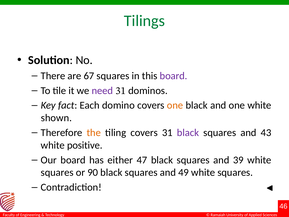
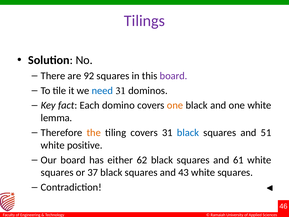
Tilings colour: green -> purple (144, 21)
67: 67 -> 92 (89, 76)
need colour: purple -> blue (102, 90)
shown: shown -> lemma (56, 118)
black colour: purple -> blue (188, 133)
43: 43 -> 51 (266, 133)
47: 47 -> 62 (142, 160)
39: 39 -> 61 (238, 160)
90: 90 -> 37 (93, 172)
49: 49 -> 43 (184, 172)
